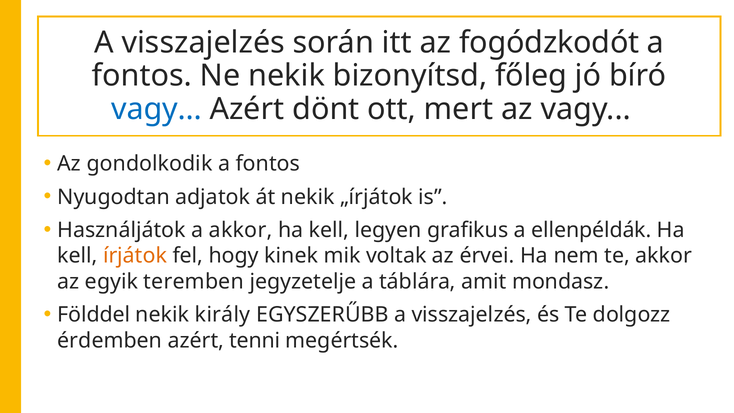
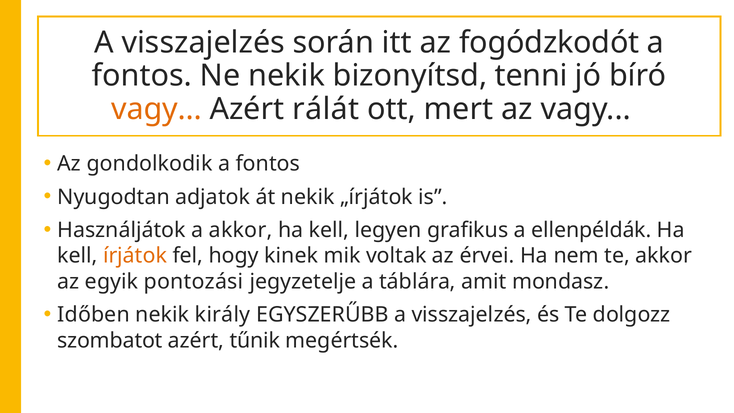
főleg: főleg -> tenni (531, 76)
vagy colour: blue -> orange (157, 109)
dönt: dönt -> rálát (326, 109)
teremben: teremben -> pontozási (194, 281)
Földdel: Földdel -> Időben (94, 315)
érdemben: érdemben -> szombatot (110, 340)
tenni: tenni -> tűnik (255, 340)
